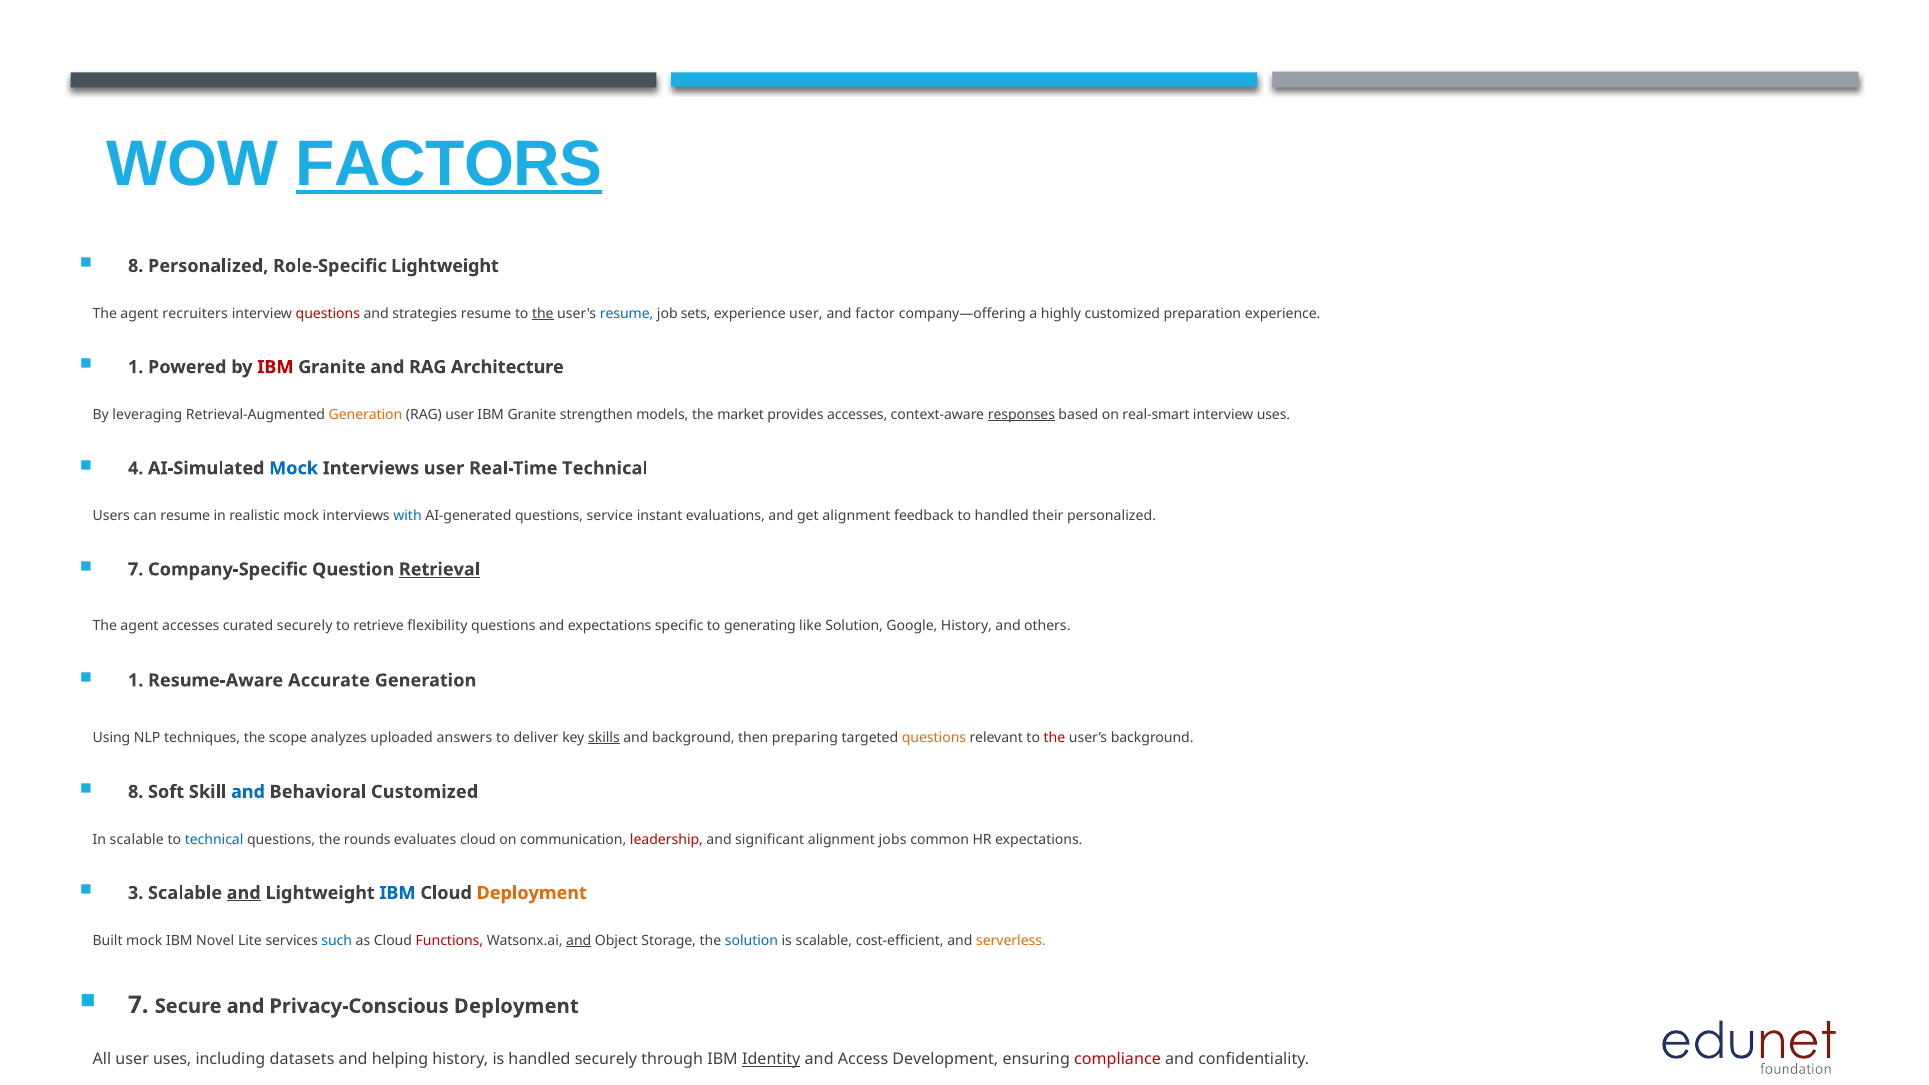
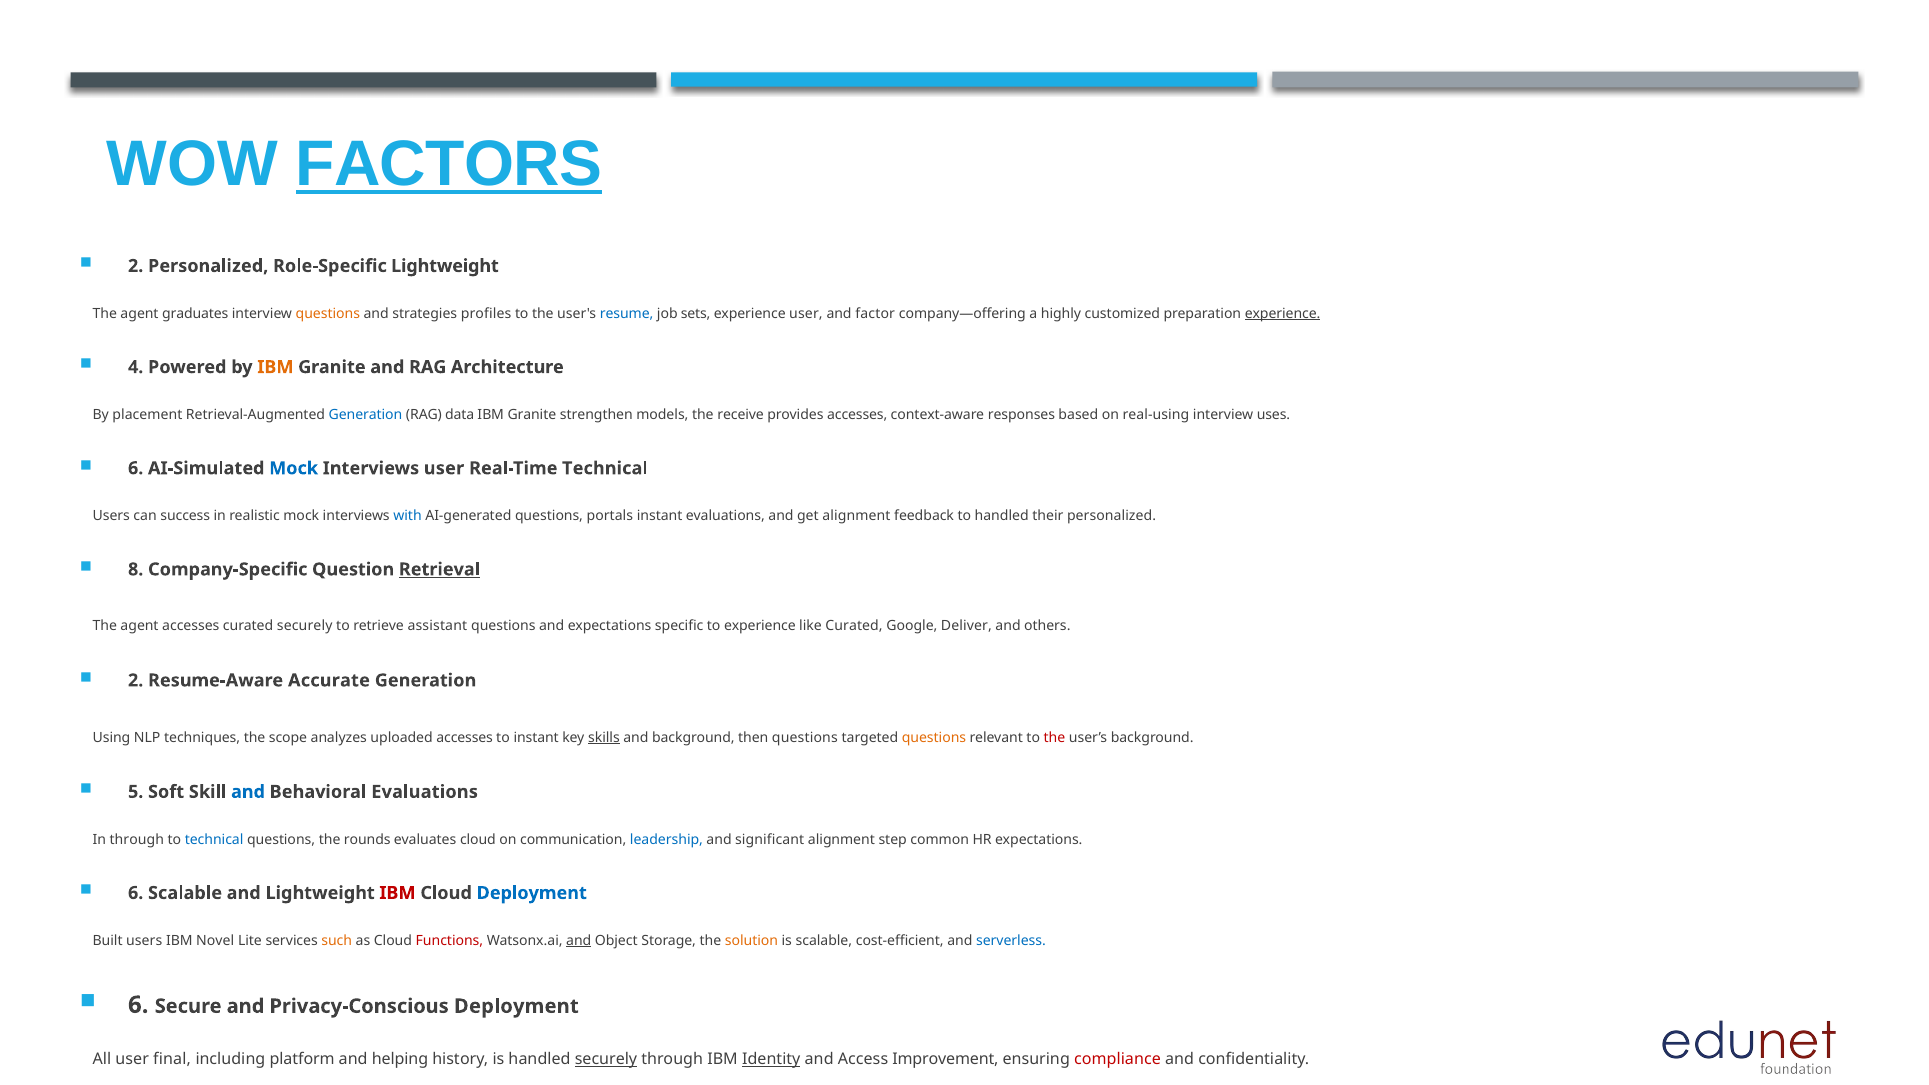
8: 8 -> 2 (136, 266)
recruiters: recruiters -> graduates (195, 314)
questions colour: red -> orange (328, 314)
strategies resume: resume -> profiles (486, 314)
the underline: present -> none (543, 314)
experience underline: none -> present (1283, 314)
1: 1 -> 4 (136, 367)
IBM colour: red -> orange (275, 367)
leveraging: leveraging -> placement (147, 415)
Generation colour: orange -> blue (366, 415)
RAG user: user -> data (460, 415)
market: market -> receive (741, 415)
responses underline: present -> none (1021, 415)
real-smart: real-smart -> real-using (1156, 415)
4: 4 -> 6 (136, 468)
can resume: resume -> success (185, 516)
service: service -> portals (610, 516)
7: 7 -> 8 (136, 569)
flexibility: flexibility -> assistant (437, 626)
to generating: generating -> experience (760, 626)
like Solution: Solution -> Curated (854, 626)
Google History: History -> Deliver (966, 626)
1: 1 -> 2 (136, 680)
uploaded answers: answers -> accesses (465, 738)
to deliver: deliver -> instant (536, 738)
then preparing: preparing -> questions (805, 738)
8: 8 -> 5 (136, 792)
Behavioral Customized: Customized -> Evaluations (425, 792)
In scalable: scalable -> through (137, 840)
leadership colour: red -> blue (666, 840)
jobs: jobs -> step (893, 840)
3: 3 -> 6 (136, 893)
and underline: present -> none (244, 893)
IBM colour: blue -> red (397, 893)
Deployment colour: orange -> blue (532, 893)
Built mock: mock -> users (144, 941)
such colour: blue -> orange (337, 941)
solution colour: blue -> orange (751, 941)
serverless colour: orange -> blue (1011, 941)
7: 7 -> 6 (138, 1005)
user uses: uses -> final (172, 1059)
datasets: datasets -> platform (302, 1059)
securely underline: none -> present (606, 1059)
Development: Development -> Improvement (945, 1059)
